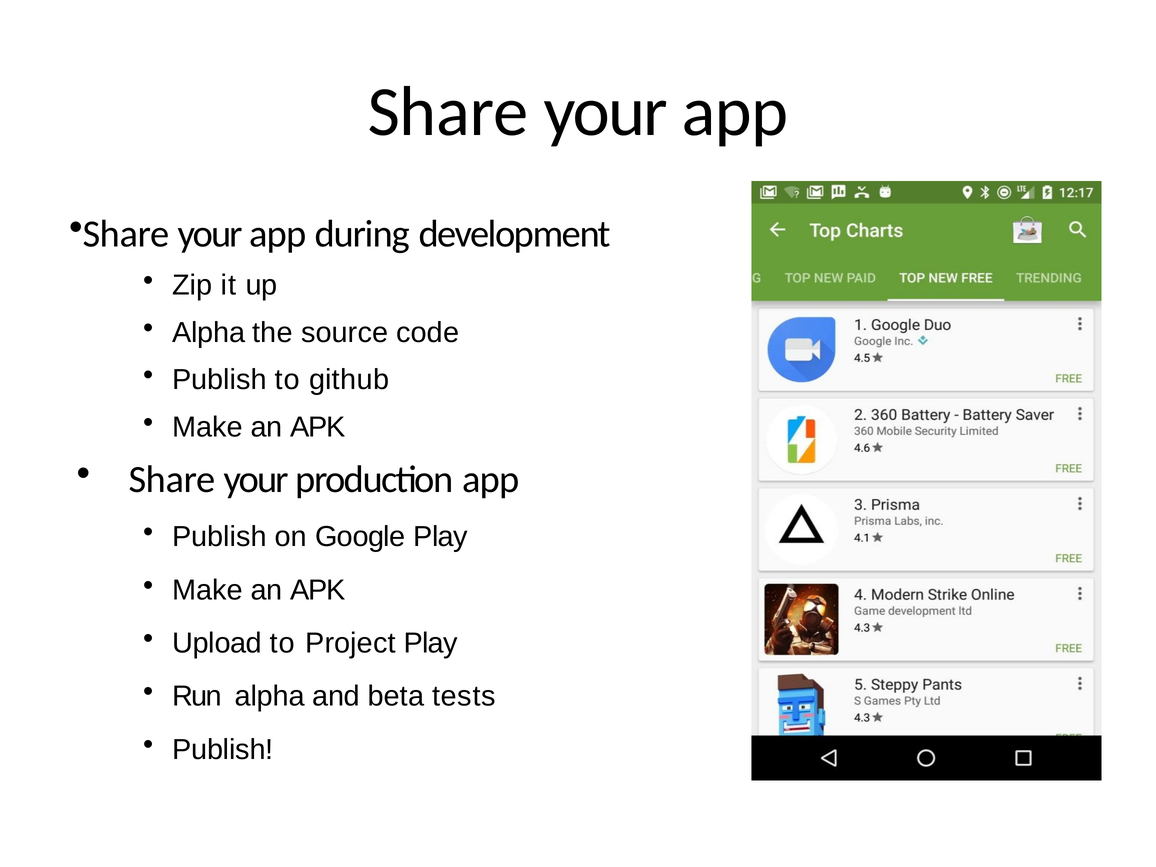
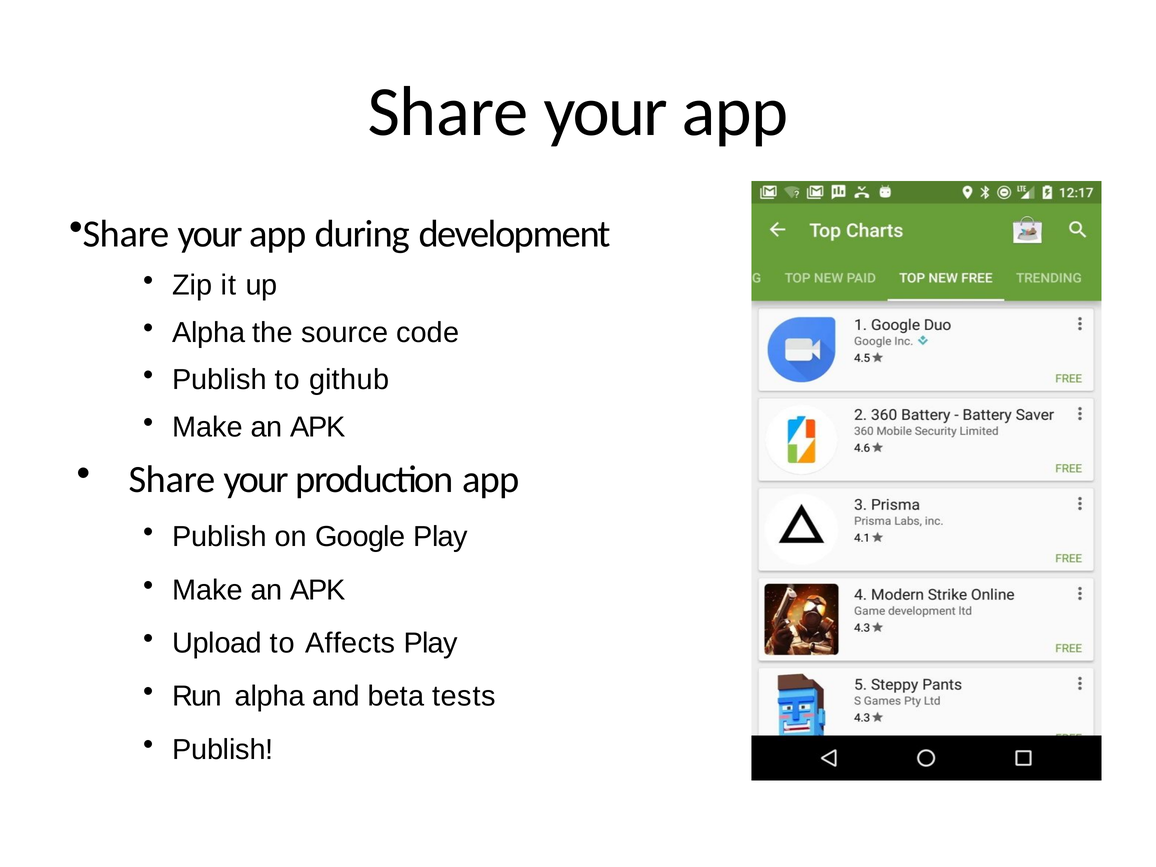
Project: Project -> Affects (350, 643)
